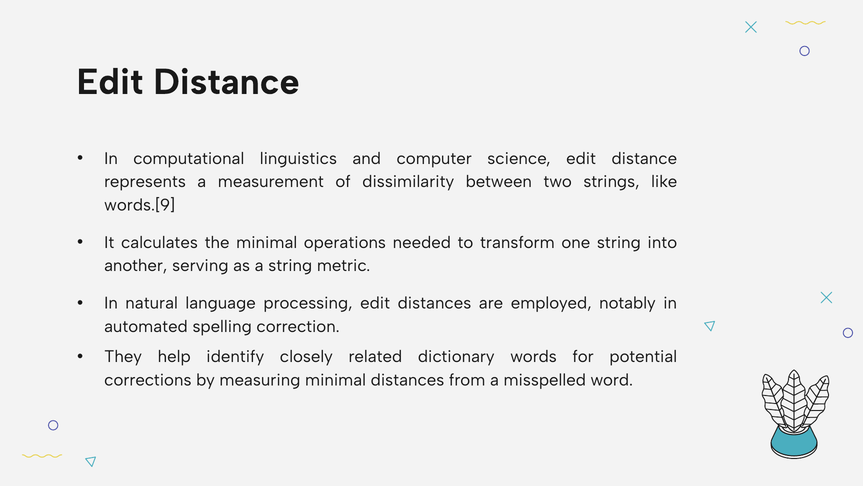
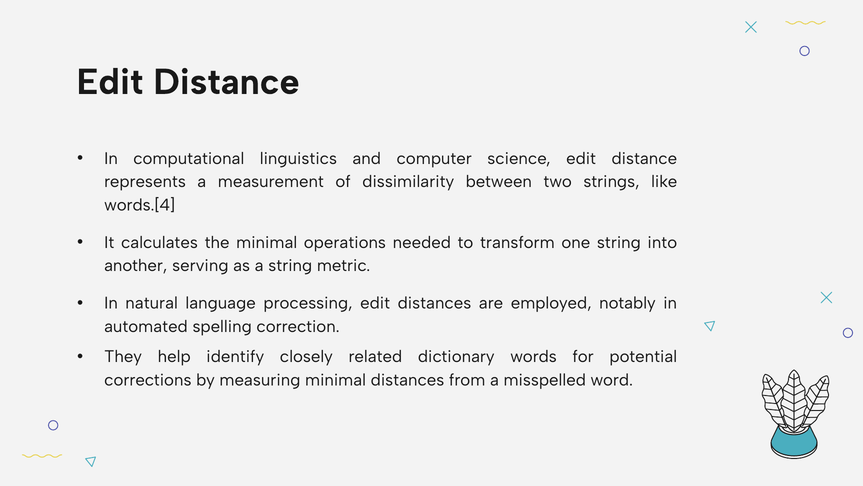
words.[9: words.[9 -> words.[4 (140, 205)
